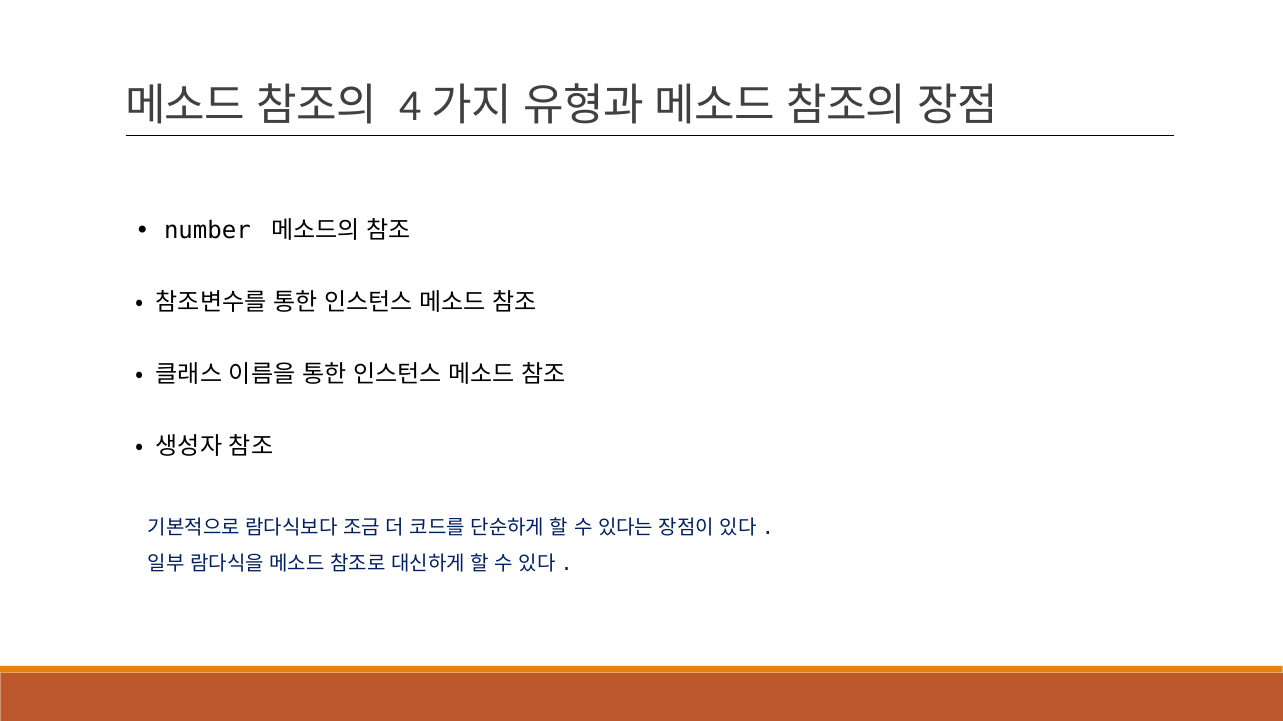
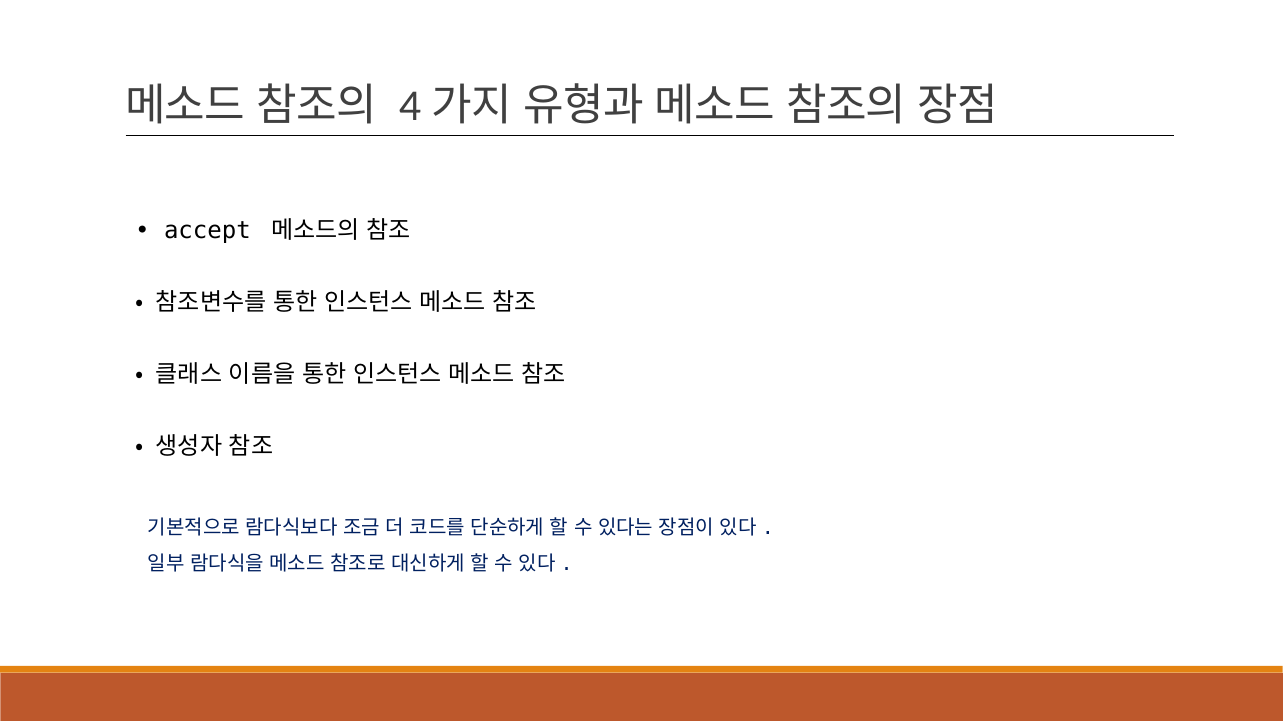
number: number -> accept (207, 231)
